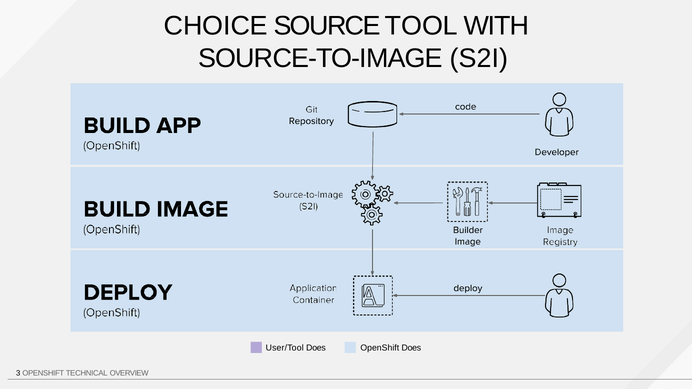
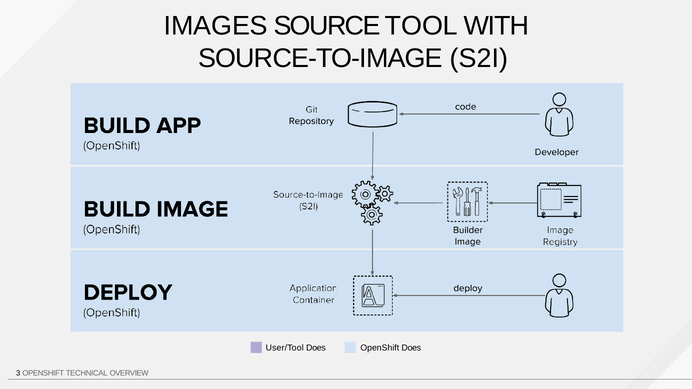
CHOICE: CHOICE -> IMAGES (216, 26)
